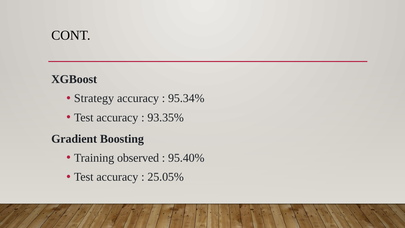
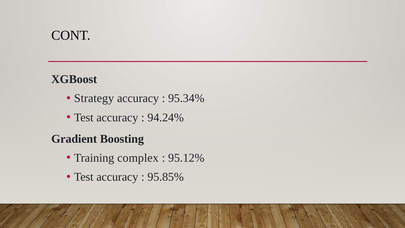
93.35%: 93.35% -> 94.24% (166, 117)
observed: observed -> complex (138, 158)
95.40%: 95.40% -> 95.12% (186, 158)
25.05%: 25.05% -> 95.85% (166, 177)
